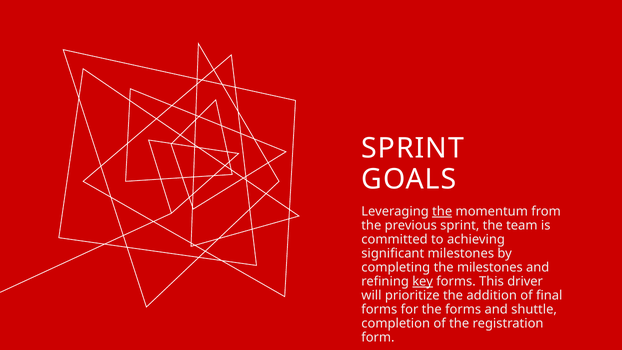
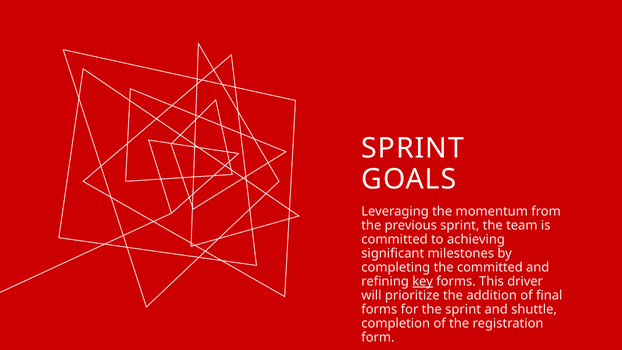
the underline: present -> none (442, 211)
the milestones: milestones -> committed (490, 267)
the forms: forms -> sprint (463, 309)
